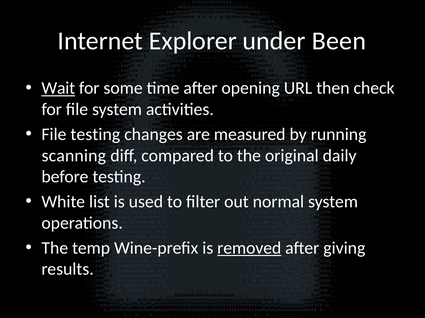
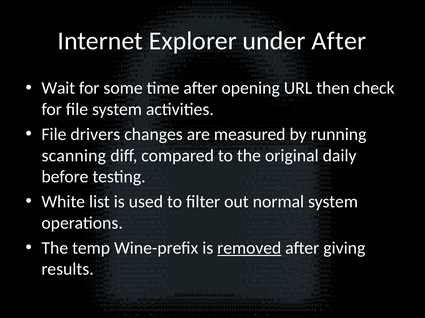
under Been: Been -> After (339, 41)
Wait underline: present -> none (58, 88)
File testing: testing -> drivers (95, 135)
